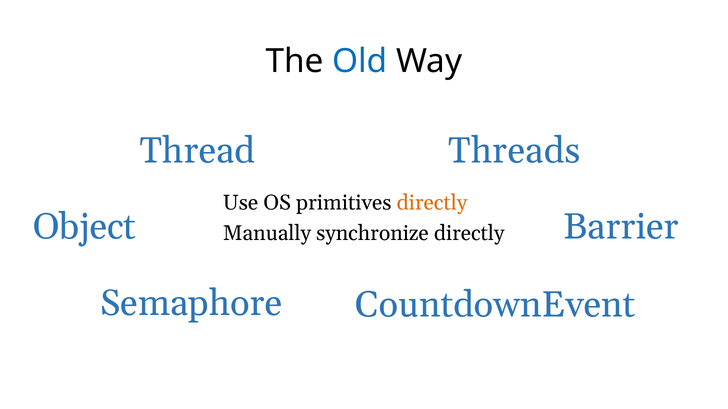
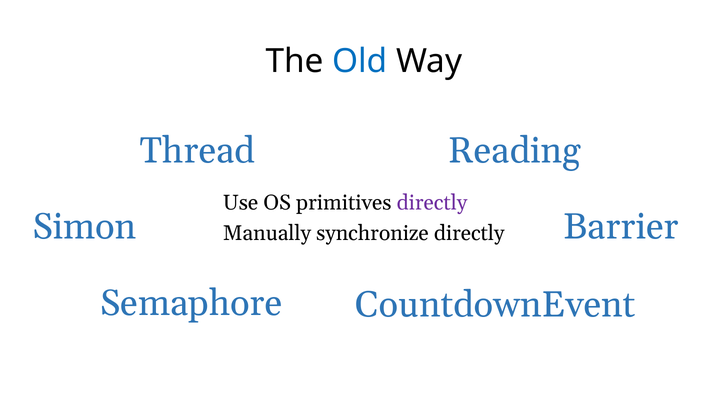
Threads: Threads -> Reading (515, 151)
directly colour: orange -> purple (432, 203)
Object: Object -> Simon (84, 227)
